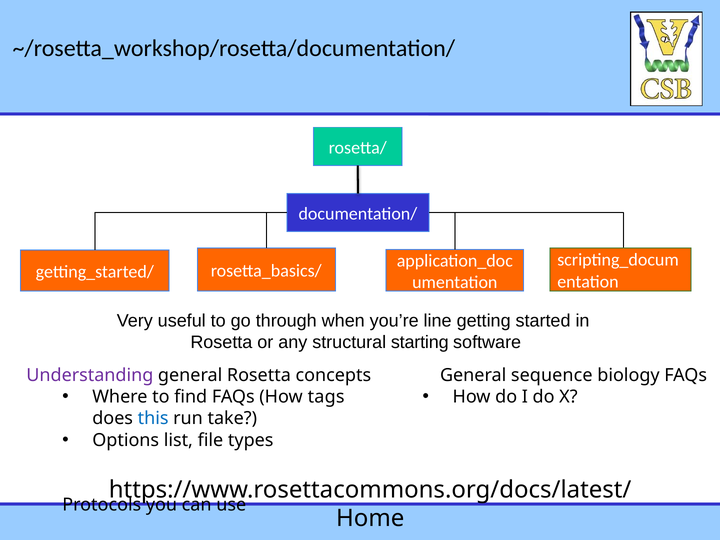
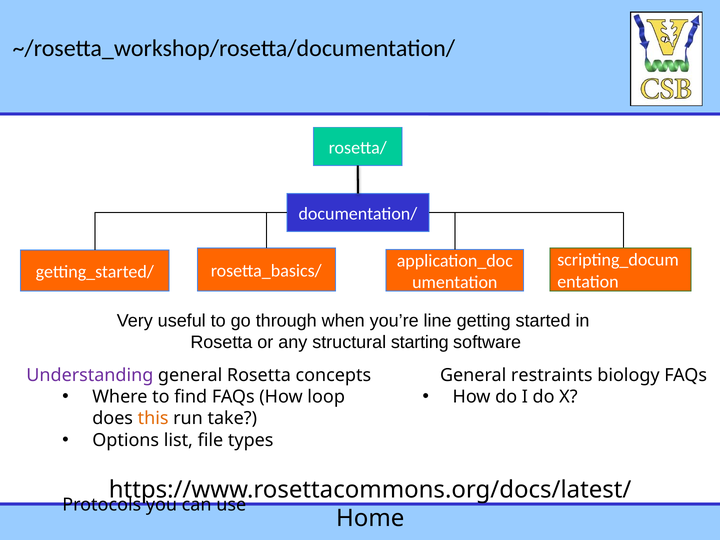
sequence: sequence -> restraints (552, 375)
tags: tags -> loop (326, 397)
this colour: blue -> orange (153, 419)
